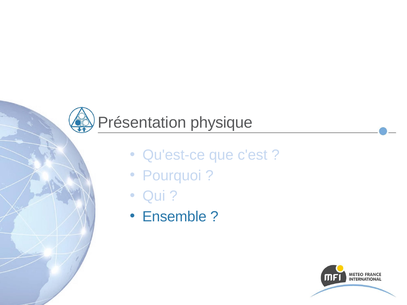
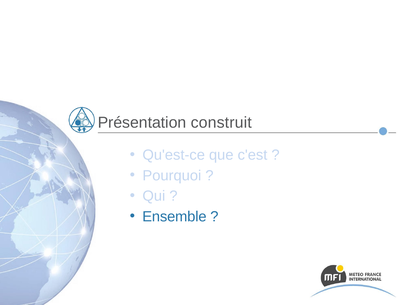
physique: physique -> construit (221, 123)
